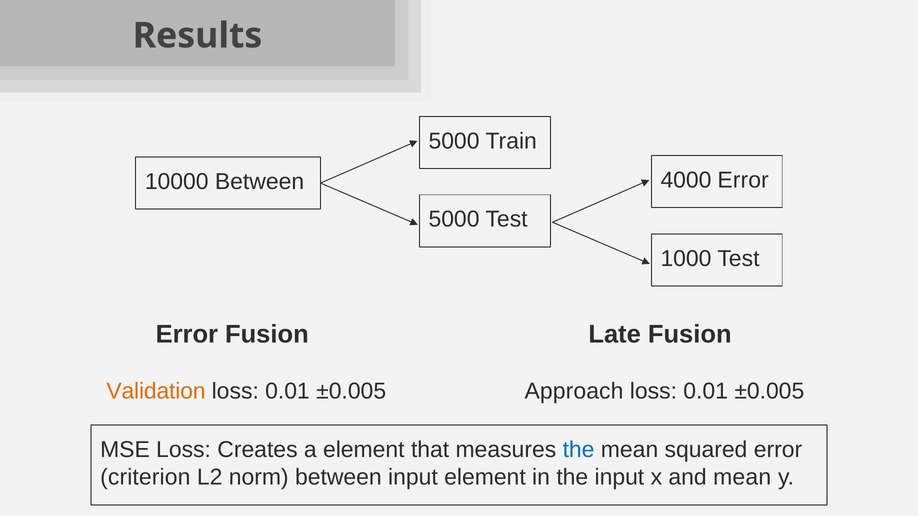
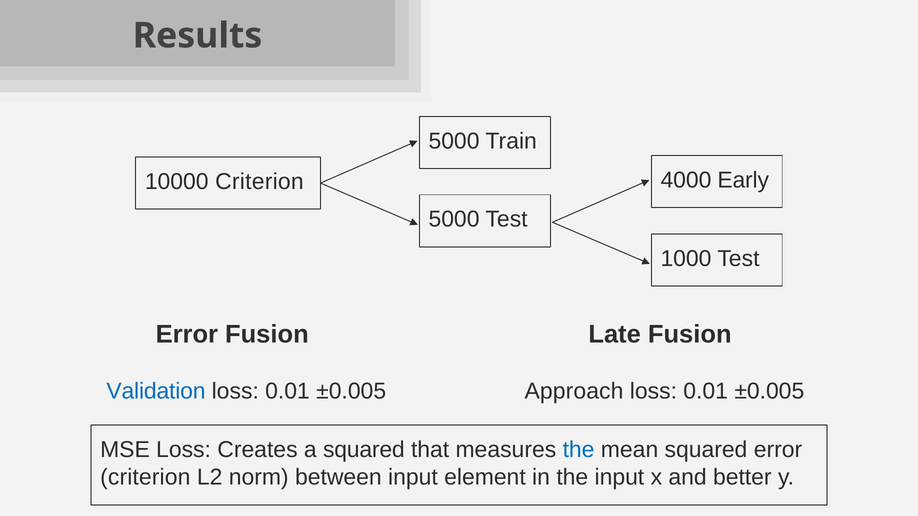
4000 Error: Error -> Early (743, 180)
10000 Between: Between -> Criterion (259, 182)
Validation colour: orange -> blue (156, 391)
a element: element -> squared (364, 450)
and mean: mean -> better (742, 477)
